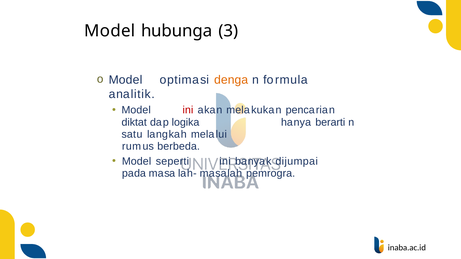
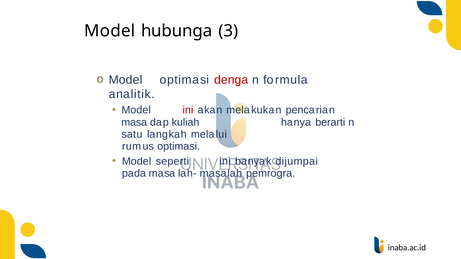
denga colour: orange -> red (231, 80)
diktat: diktat -> masa (134, 122)
logika: logika -> kuliah (186, 122)
rumus berbeda: berbeda -> optimasi (179, 146)
